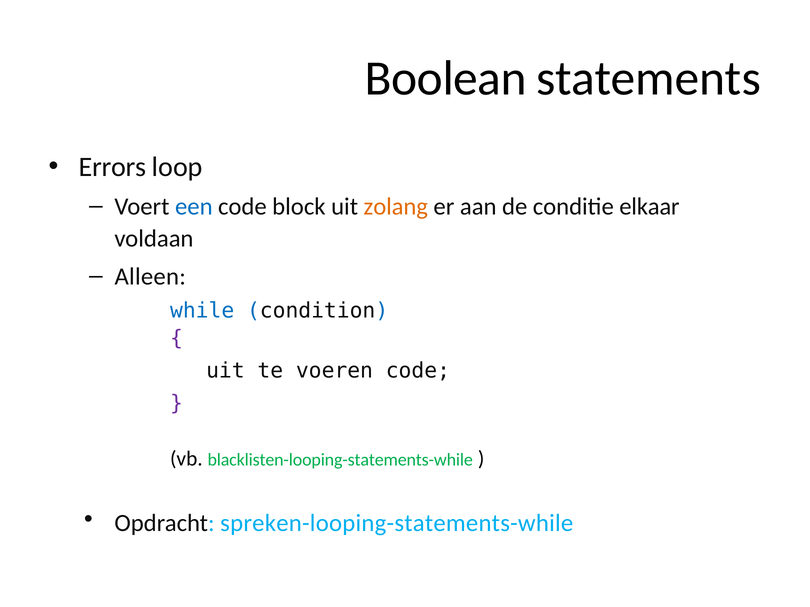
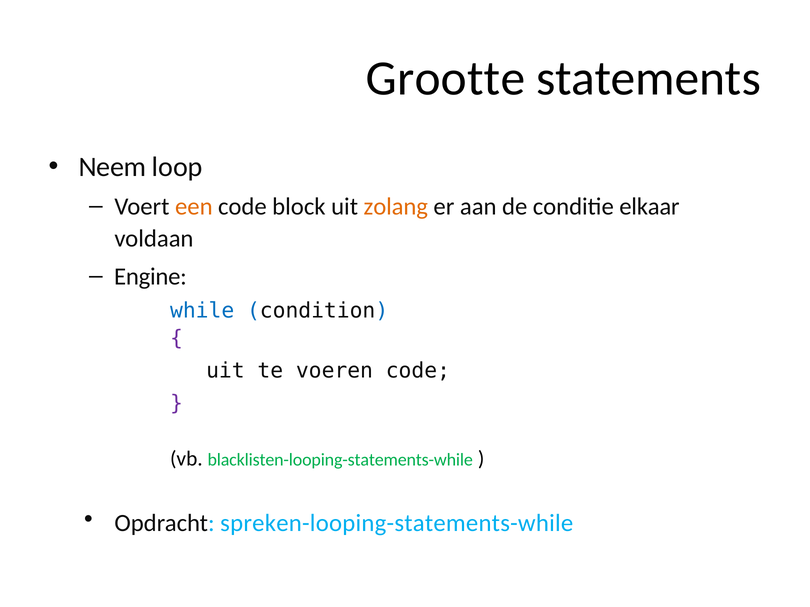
Boolean: Boolean -> Grootte (446, 78)
Errors: Errors -> Neem (112, 167)
een colour: blue -> orange (194, 207)
Alleen: Alleen -> Engine (150, 277)
